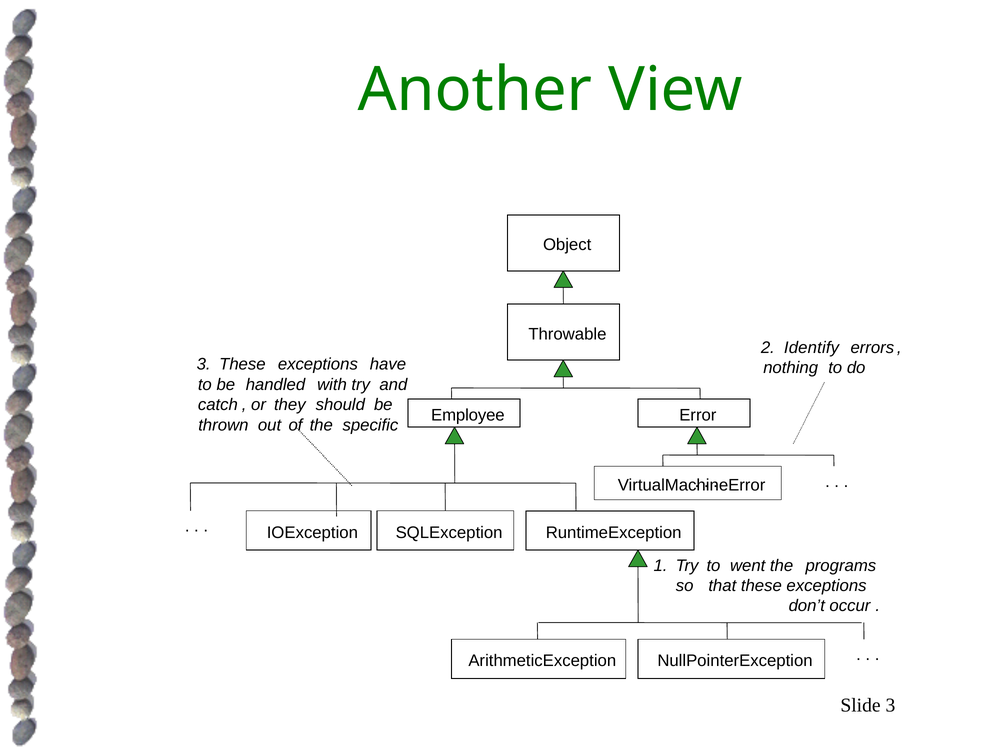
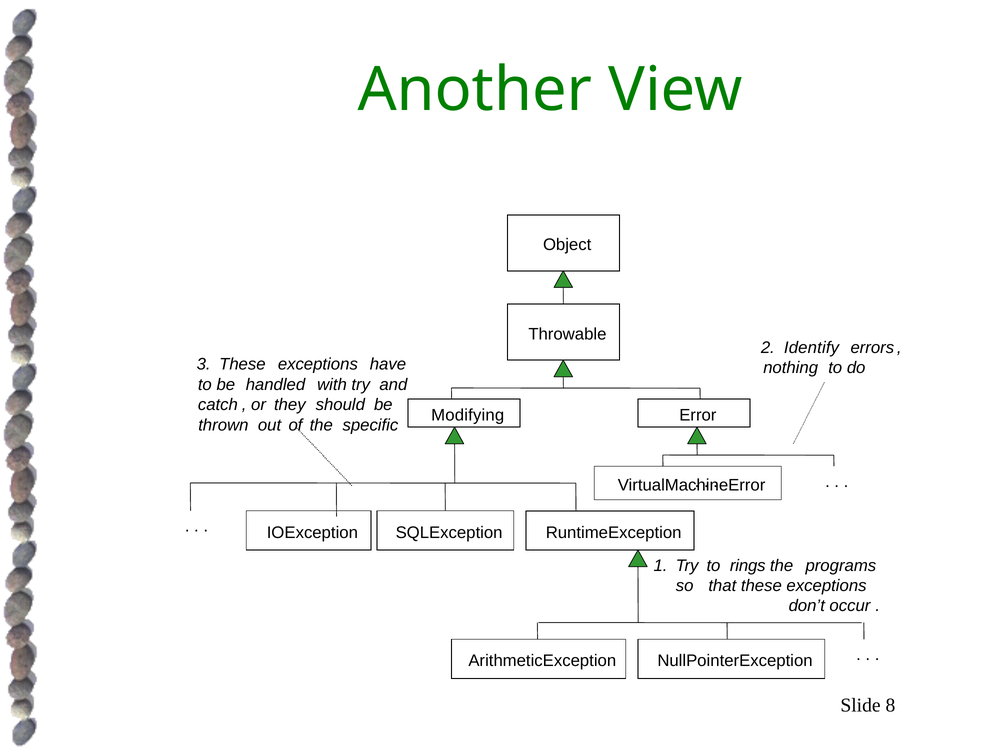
Employee: Employee -> Modifying (468, 416)
went: went -> rings (748, 566)
Slide 3: 3 -> 8 (890, 706)
